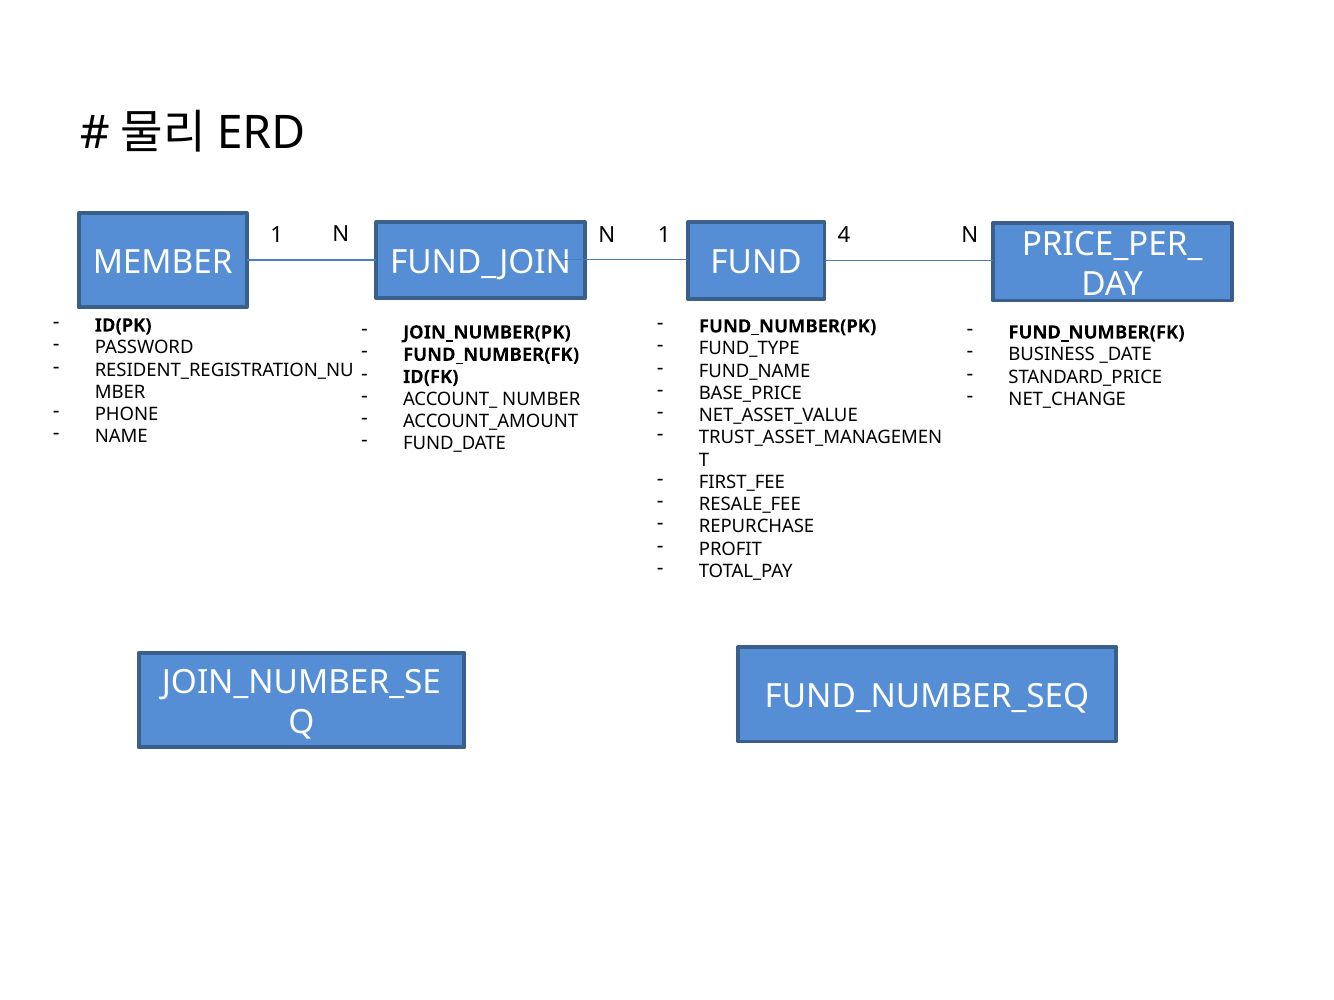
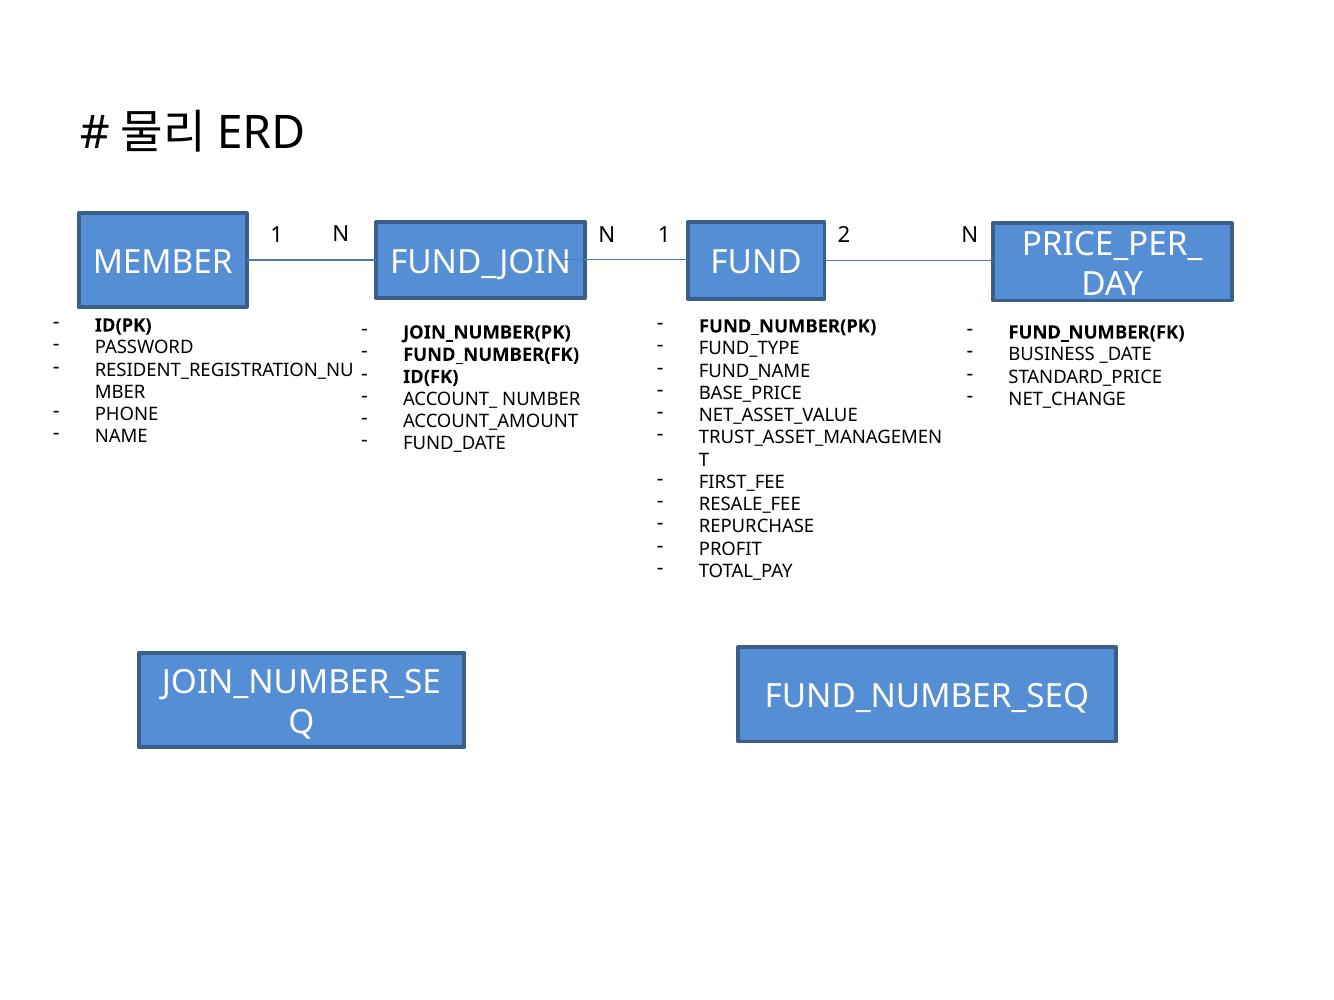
4: 4 -> 2 (844, 235)
